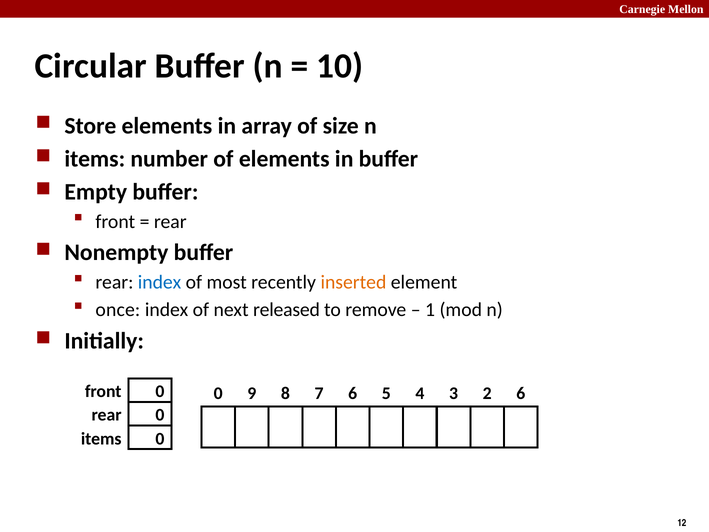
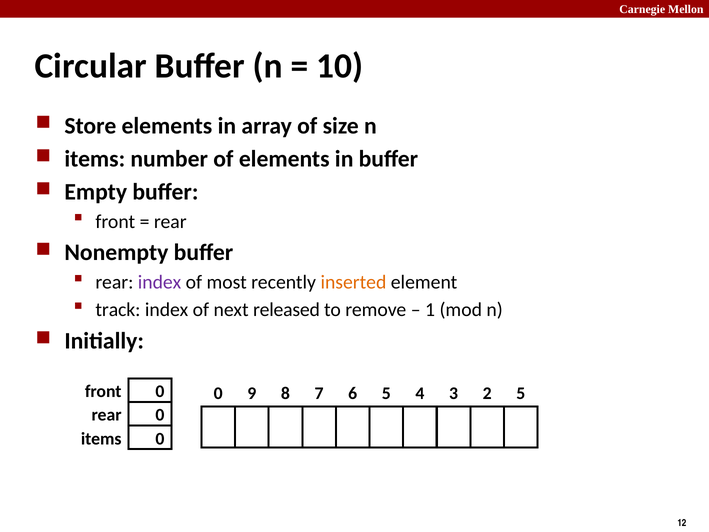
index colour: blue -> purple (160, 282)
once: once -> track (118, 310)
0 6: 6 -> 5 (521, 393)
